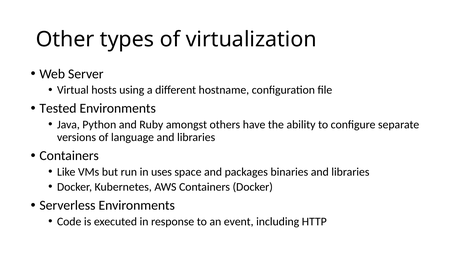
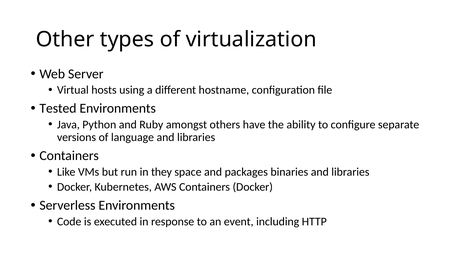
uses: uses -> they (162, 172)
